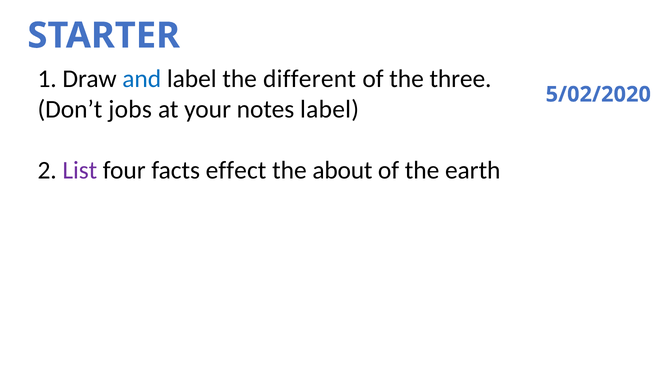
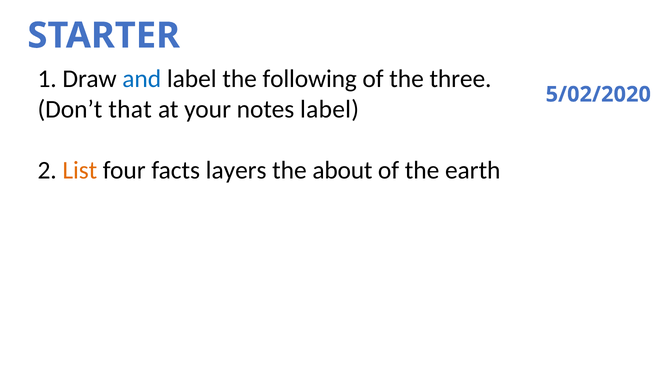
different: different -> following (310, 79)
jobs: jobs -> that (130, 109)
List colour: purple -> orange (80, 171)
effect: effect -> layers (236, 171)
